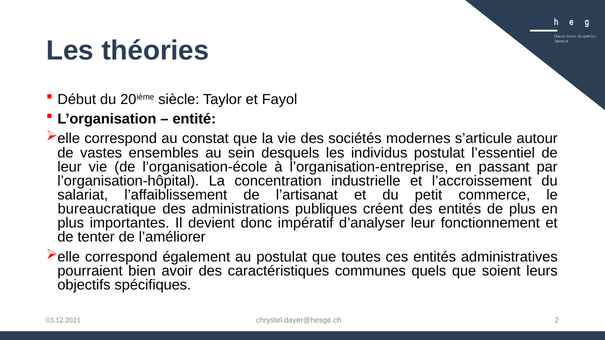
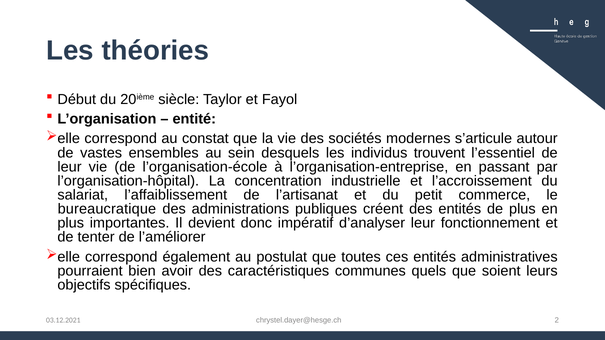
individus postulat: postulat -> trouvent (439, 153)
